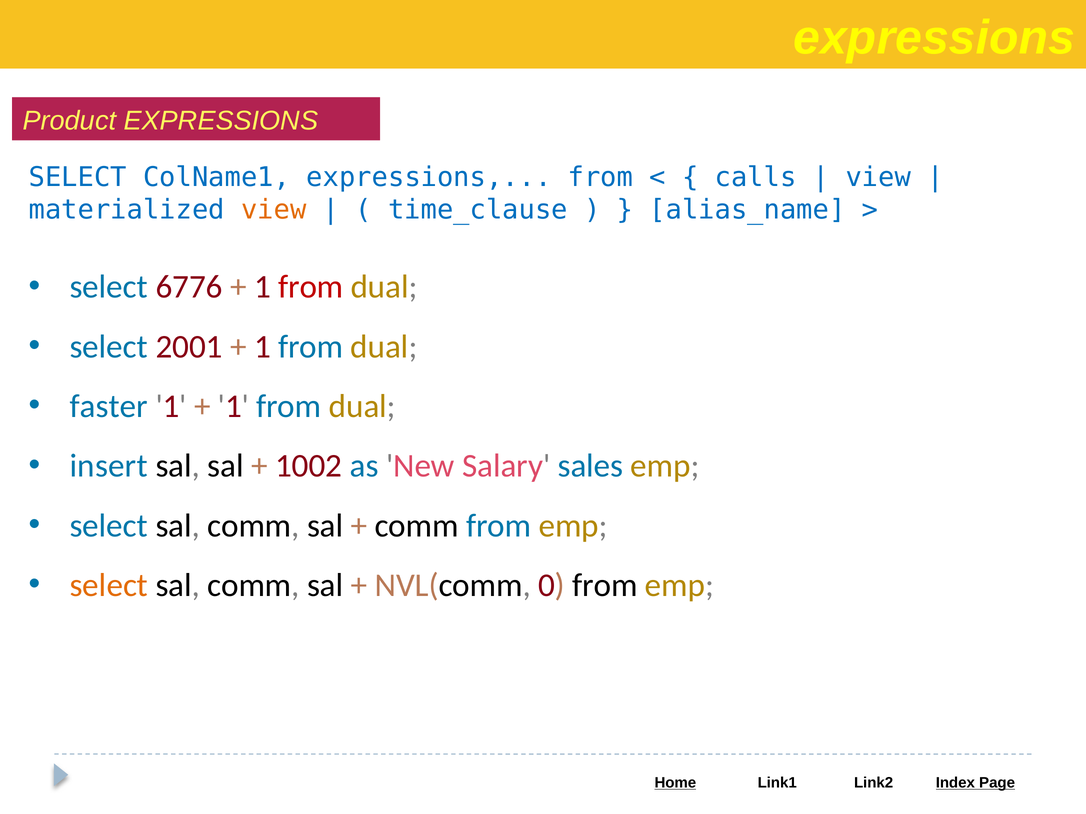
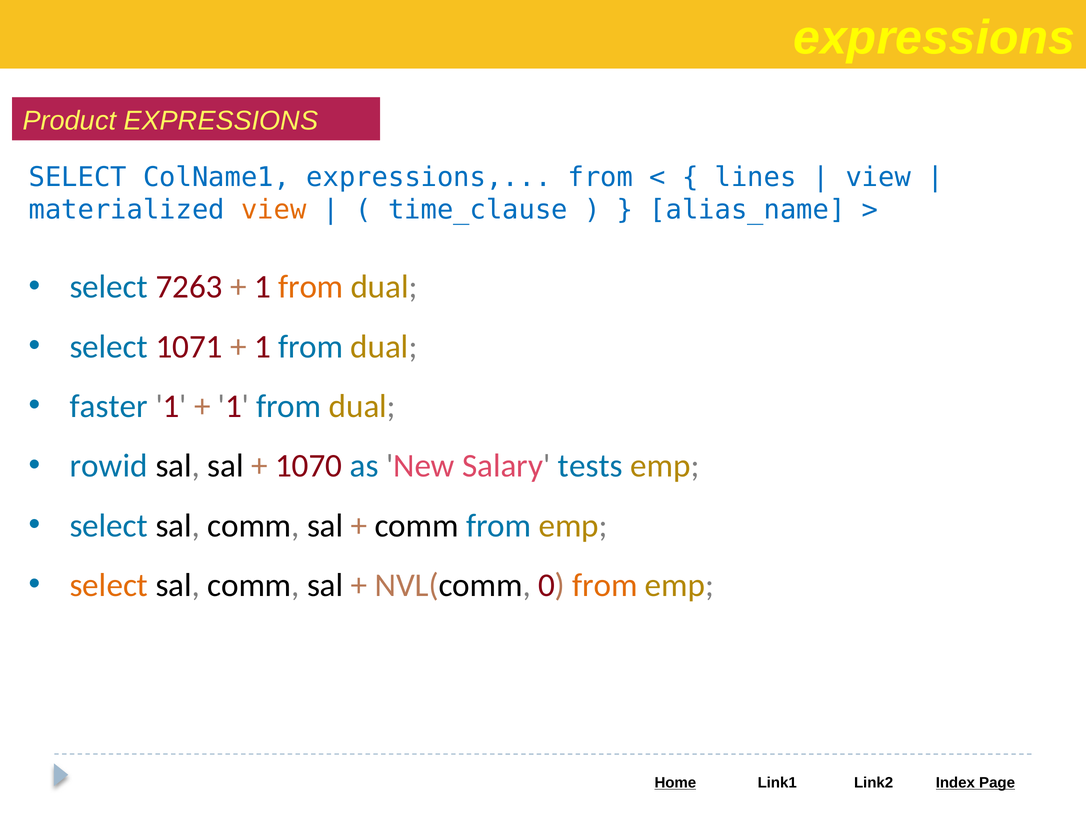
calls: calls -> lines (756, 177)
6776: 6776 -> 7263 (189, 287)
from colour: red -> orange (311, 287)
2001: 2001 -> 1071 (189, 347)
insert: insert -> rowid (109, 466)
1002: 1002 -> 1070 (309, 466)
sales: sales -> tests (590, 466)
from colour: black -> orange (605, 586)
